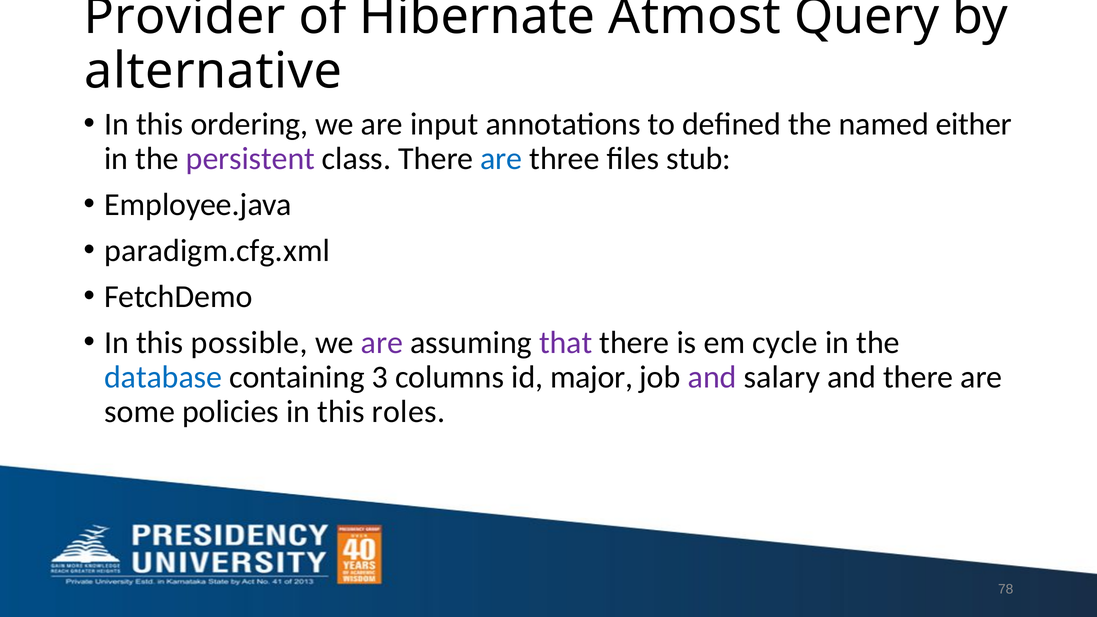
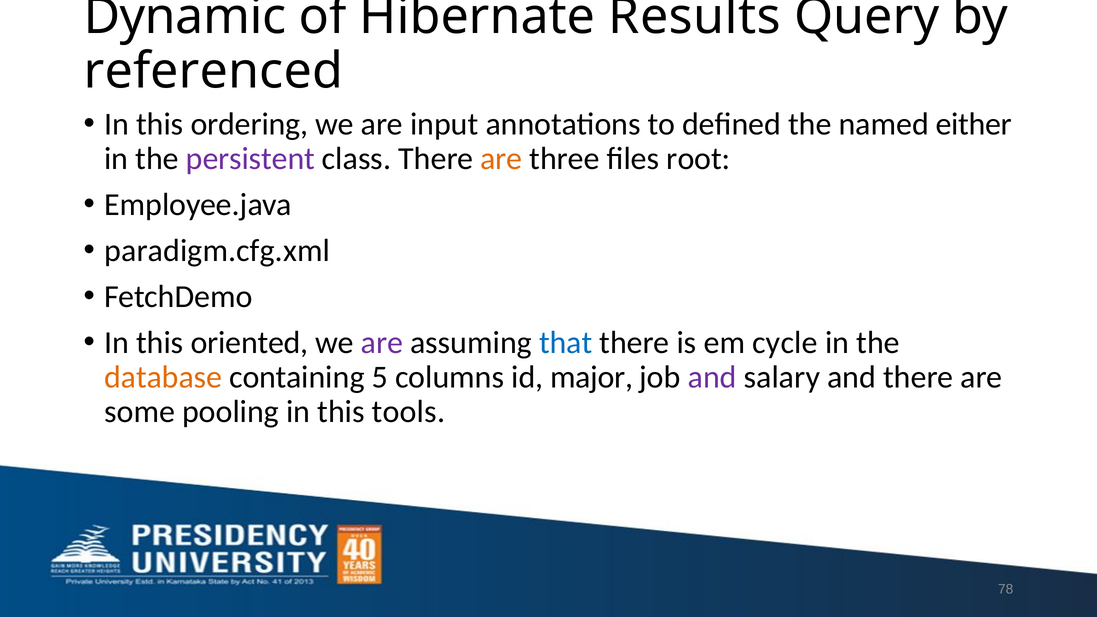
Provider: Provider -> Dynamic (185, 17)
Atmost: Atmost -> Results (695, 17)
alternative: alternative -> referenced (213, 71)
are colour: blue -> orange (501, 159)
stub: stub -> root (698, 159)
possible: possible -> oriented (249, 343)
that colour: purple -> blue (566, 343)
database colour: blue -> orange (163, 377)
3: 3 -> 5 (380, 377)
policies: policies -> pooling (230, 412)
roles: roles -> tools (409, 412)
